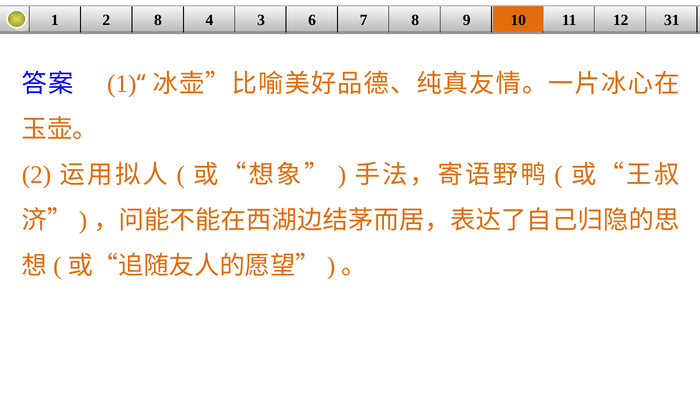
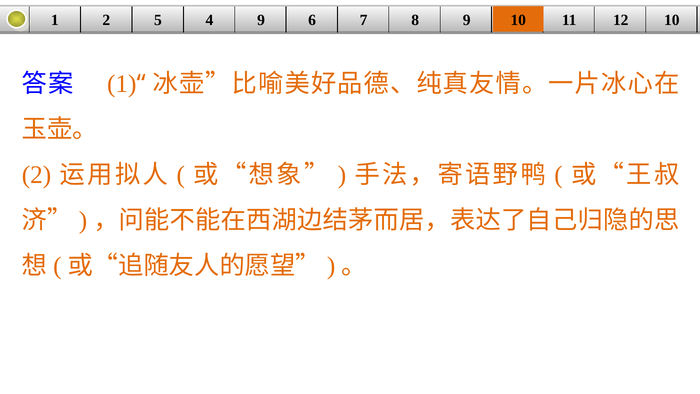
2 8: 8 -> 5 (158, 20)
4 3: 3 -> 9 (261, 20)
12 31: 31 -> 10 (672, 20)
